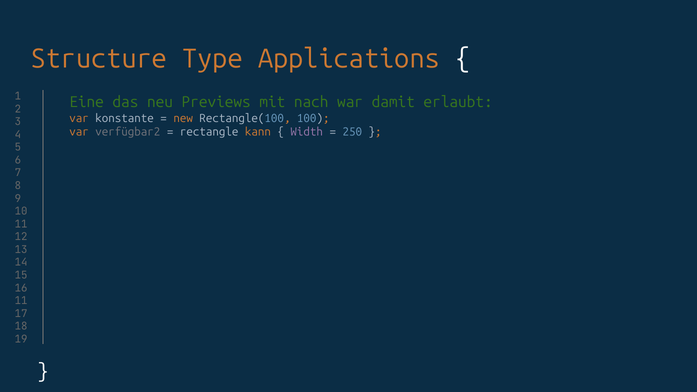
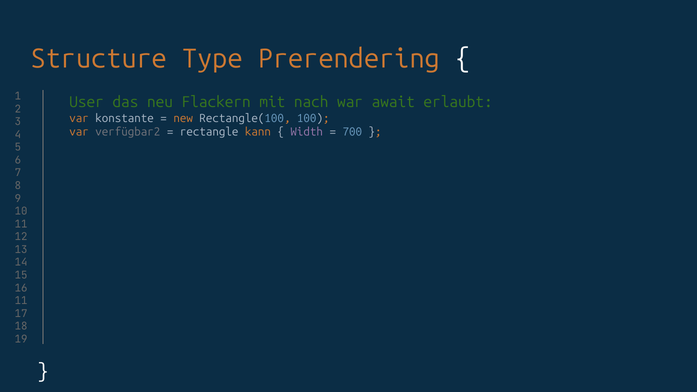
Applications: Applications -> Prerendering (349, 59)
Eine: Eine -> User (87, 102)
Previews: Previews -> Flackern (216, 102)
damit: damit -> await (393, 102)
250: 250 -> 700 (352, 132)
